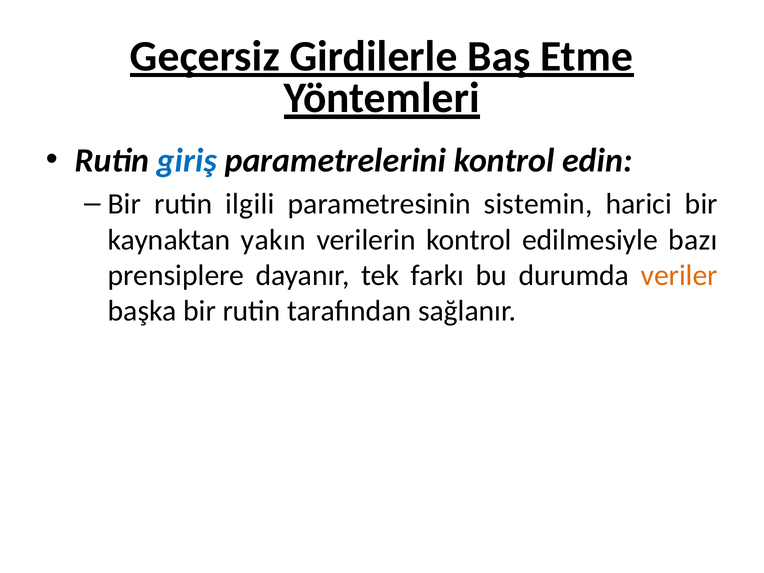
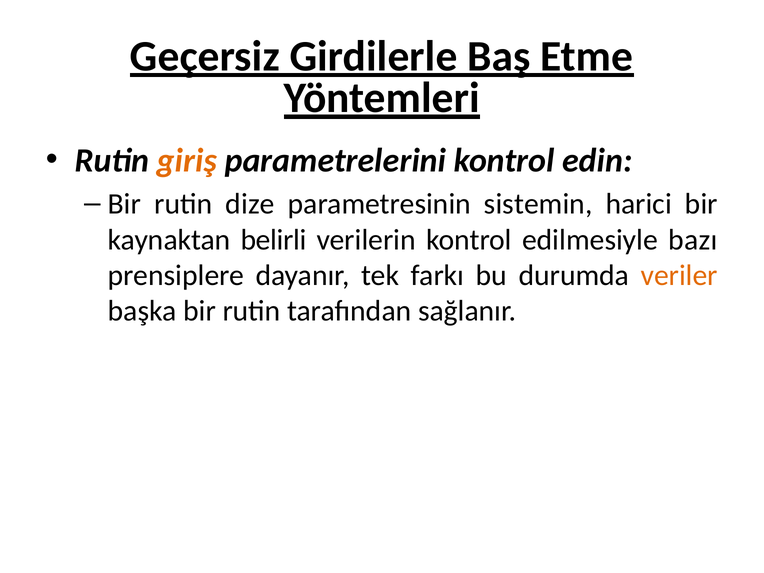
giriş colour: blue -> orange (187, 160)
ilgili: ilgili -> dize (250, 204)
yakın: yakın -> belirli (274, 240)
